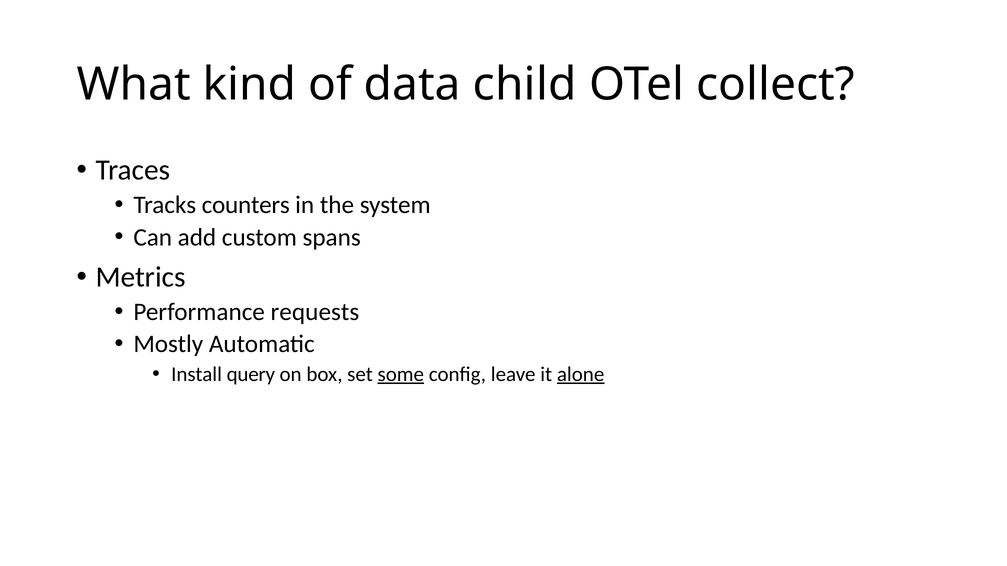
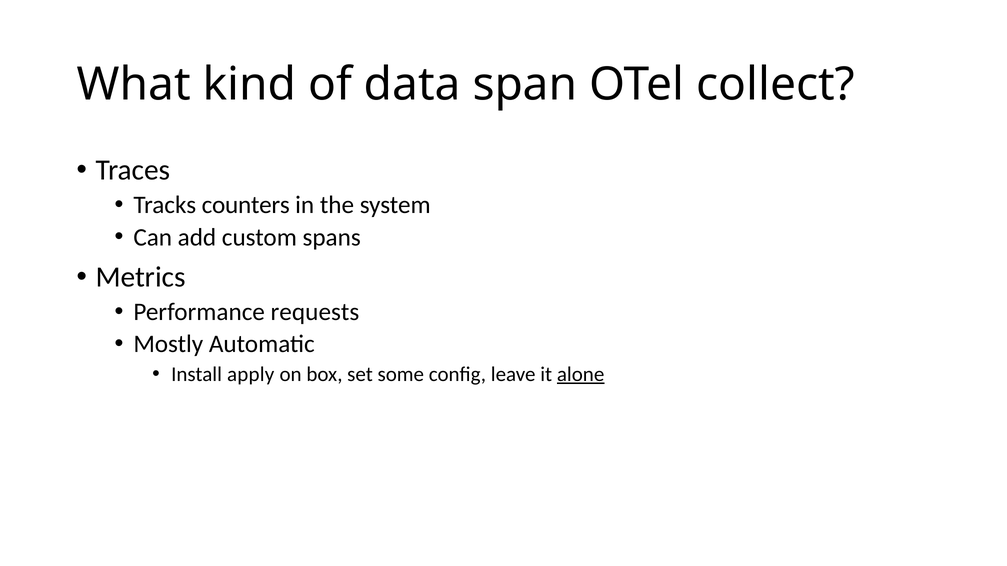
child: child -> span (525, 85)
query: query -> apply (251, 375)
some underline: present -> none (401, 375)
